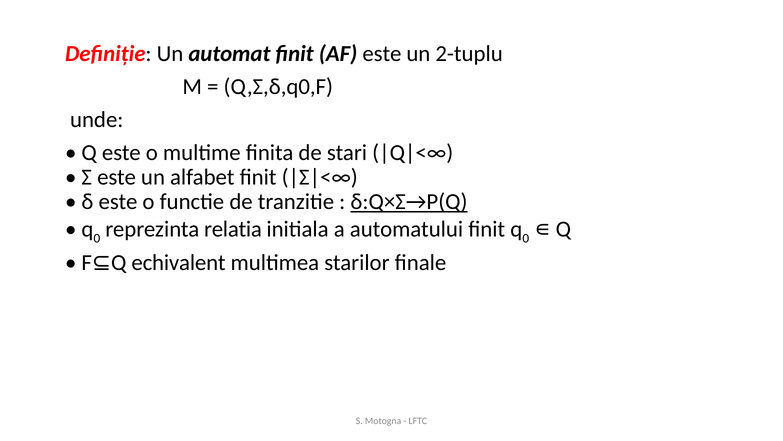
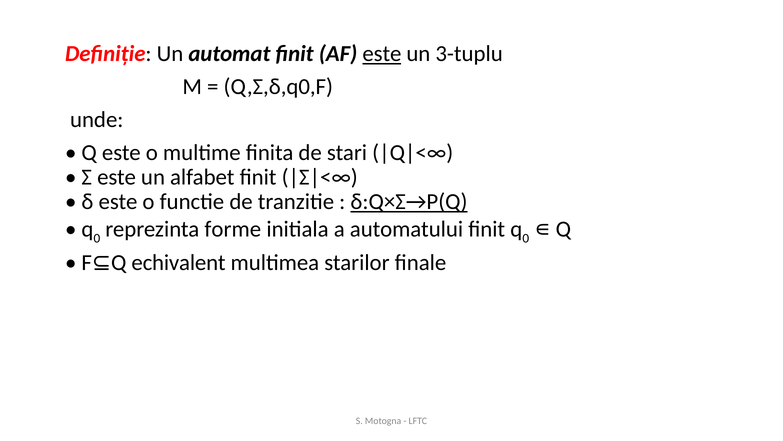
este underline: none -> present (382, 54)
2-tuplu: 2-tuplu -> 3-tuplu (469, 54)
relatia: relatia -> forme (233, 229)
